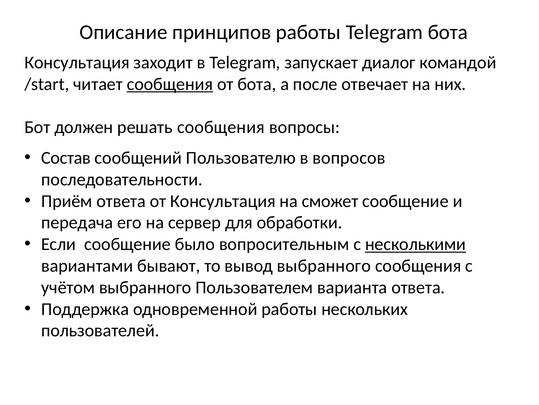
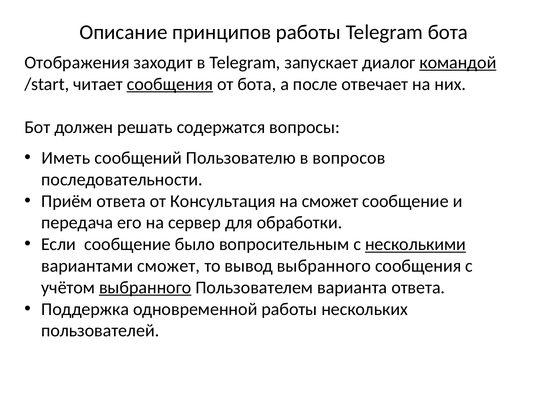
Консультация: Консультация -> Отображения (77, 62)
командой underline: none -> present (458, 62)
решать сообщения: сообщения -> содержатся (221, 127)
Состав: Состав -> Иметь (66, 158)
вариантами бывают: бывают -> сможет (169, 265)
выбранного underline: none -> present (145, 287)
